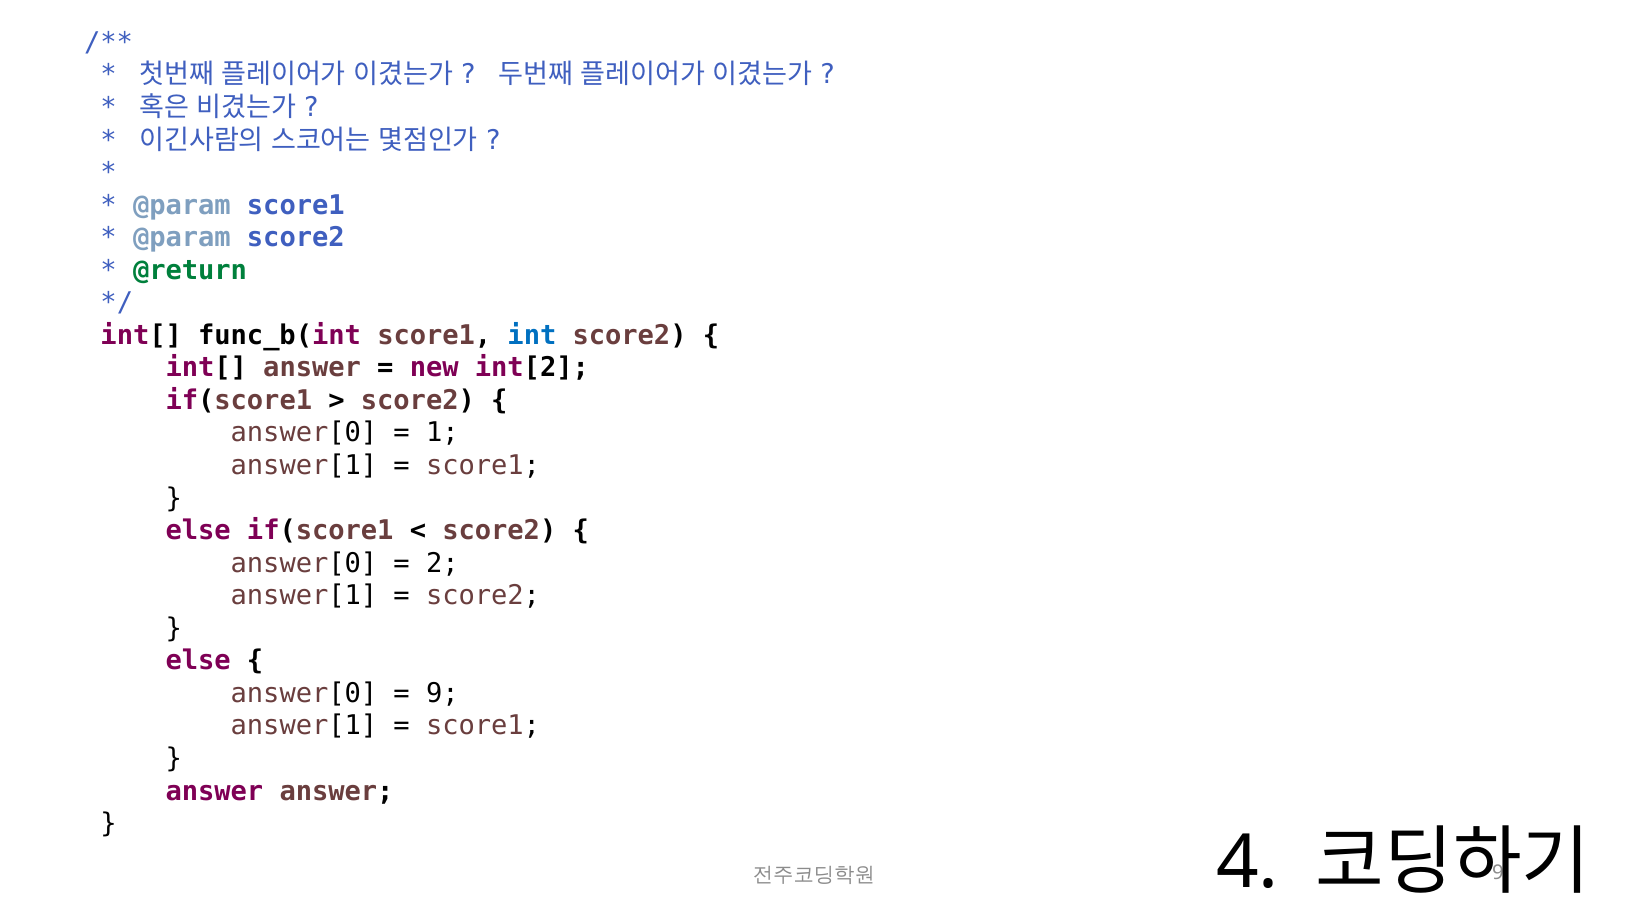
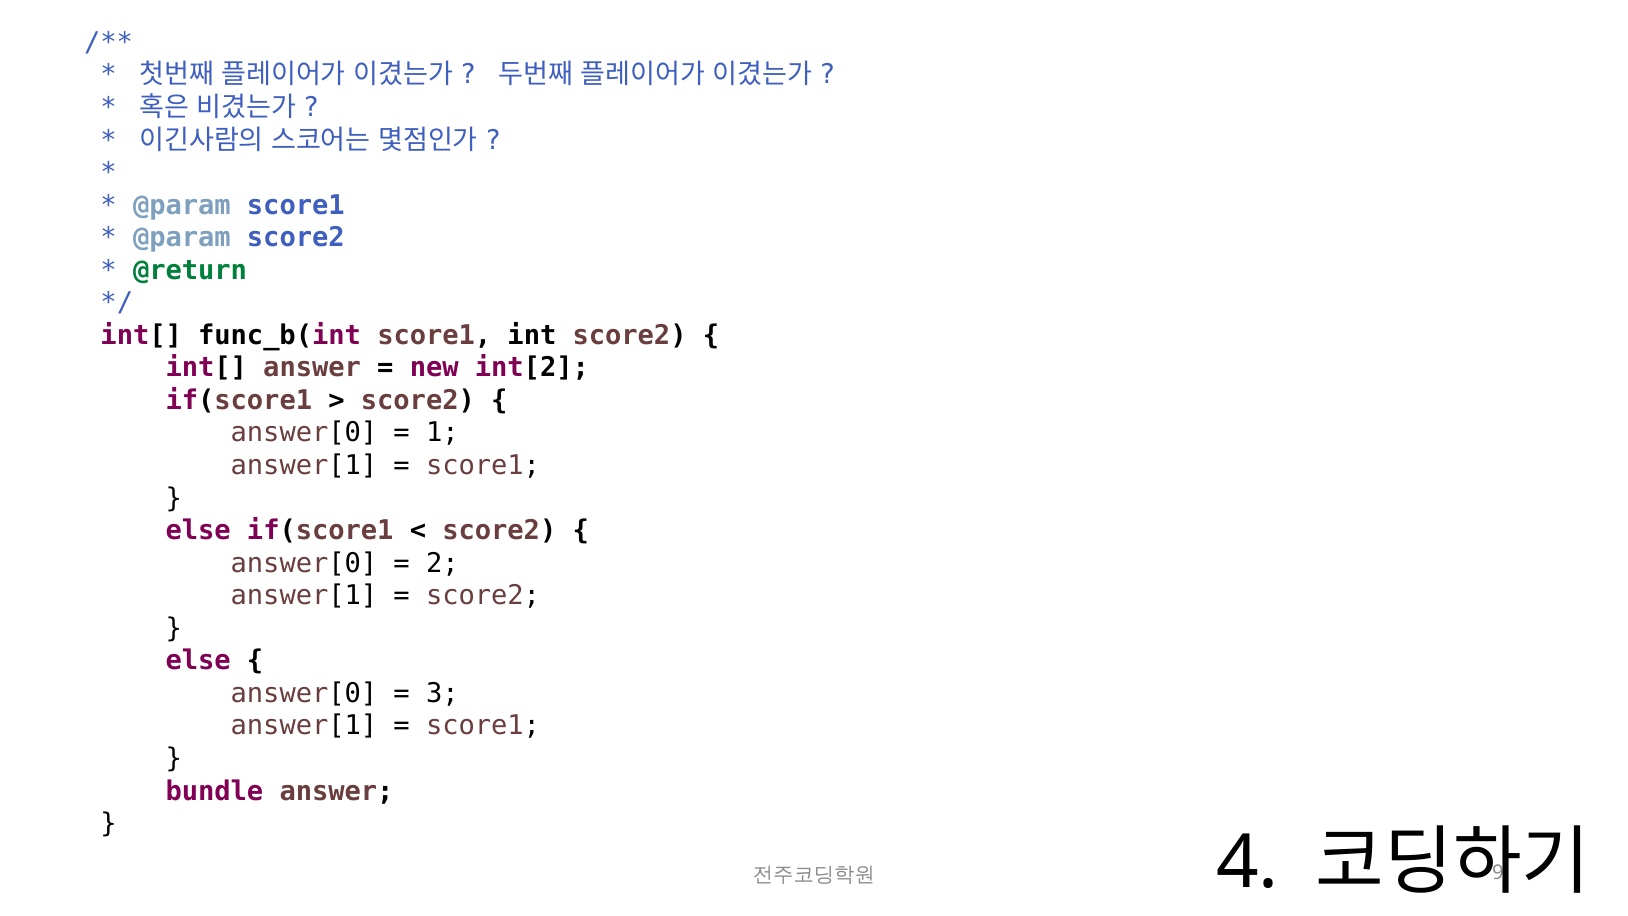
int colour: blue -> black (532, 335)
9: 9 -> 3 (442, 693)
answer: answer -> bundle (214, 791)
